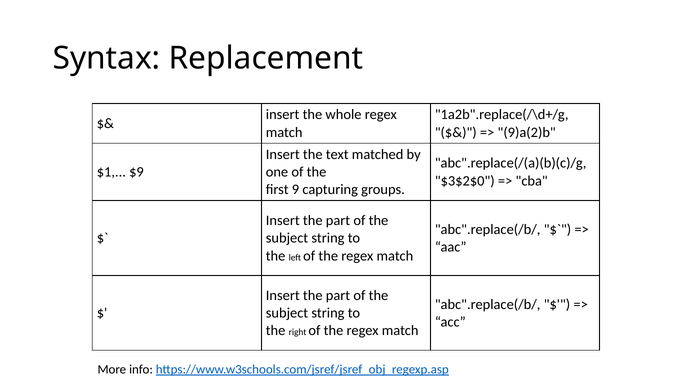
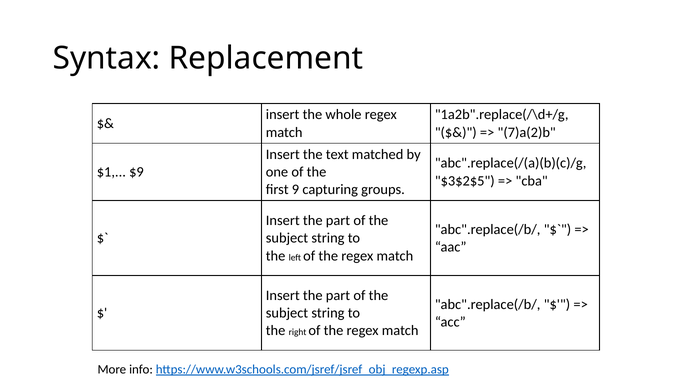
9)a(2)b: 9)a(2)b -> 7)a(2)b (527, 132)
$3$2$0: $3$2$0 -> $3$2$5 (465, 181)
